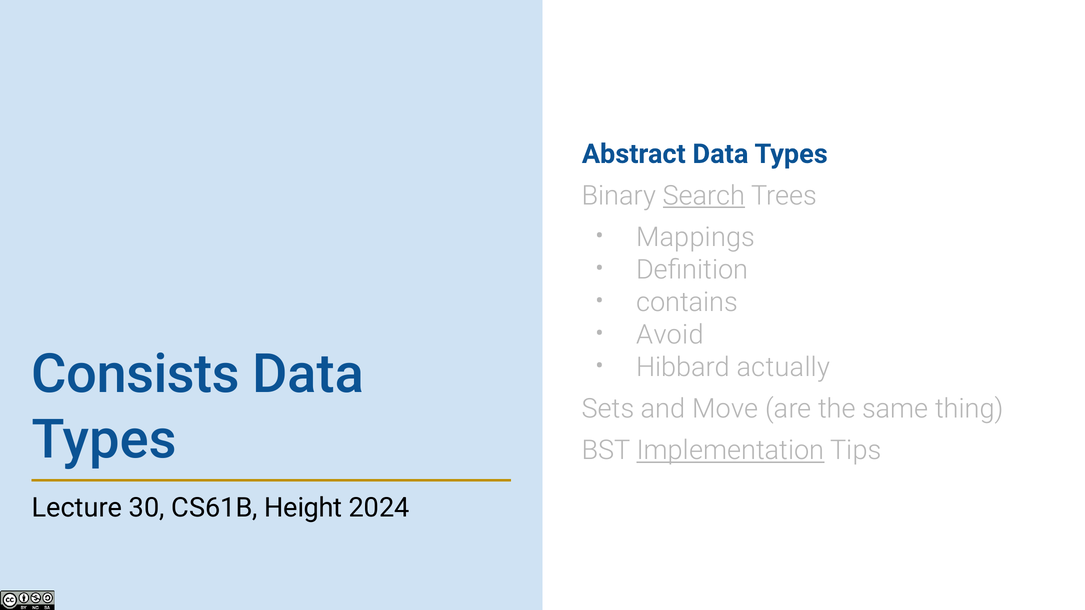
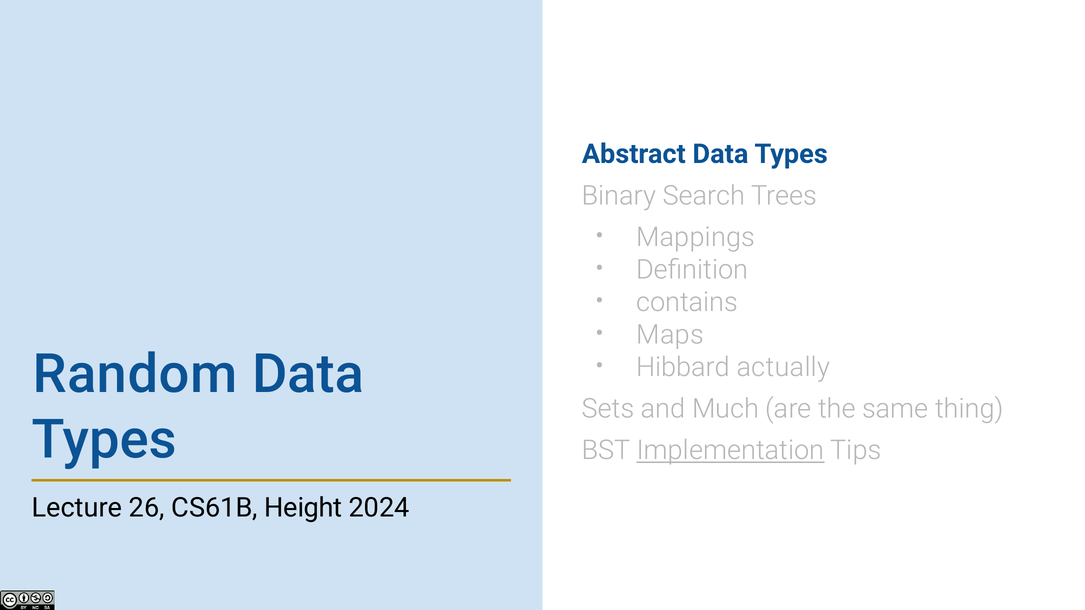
Search underline: present -> none (704, 196)
Avoid: Avoid -> Maps (670, 335)
Consists: Consists -> Random (135, 375)
Move: Move -> Much (725, 409)
30: 30 -> 26 (147, 508)
